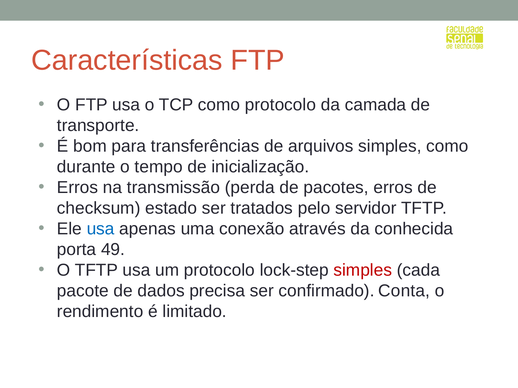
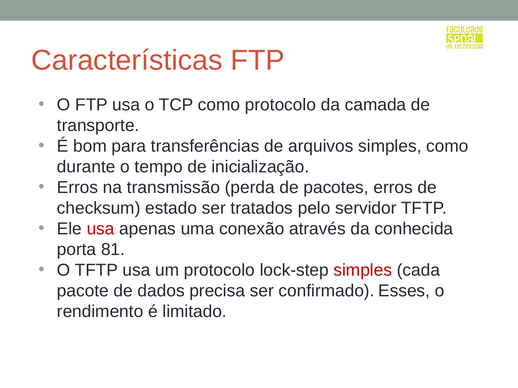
usa colour: blue -> red (101, 229)
49: 49 -> 81 (113, 250)
Conta: Conta -> Esses (404, 291)
